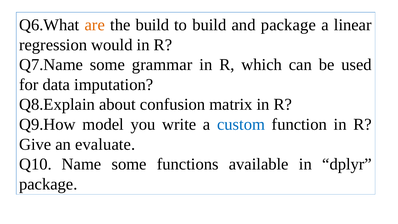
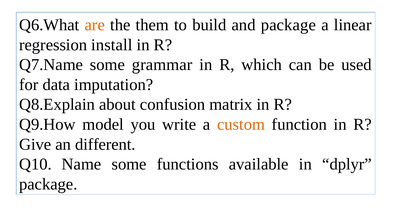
the build: build -> them (152, 25)
would: would -> install (112, 45)
custom colour: blue -> orange (241, 124)
evaluate: evaluate -> different (105, 144)
